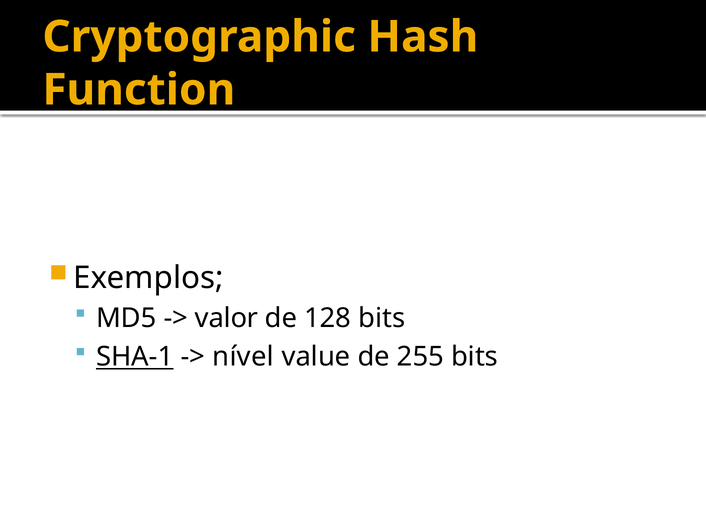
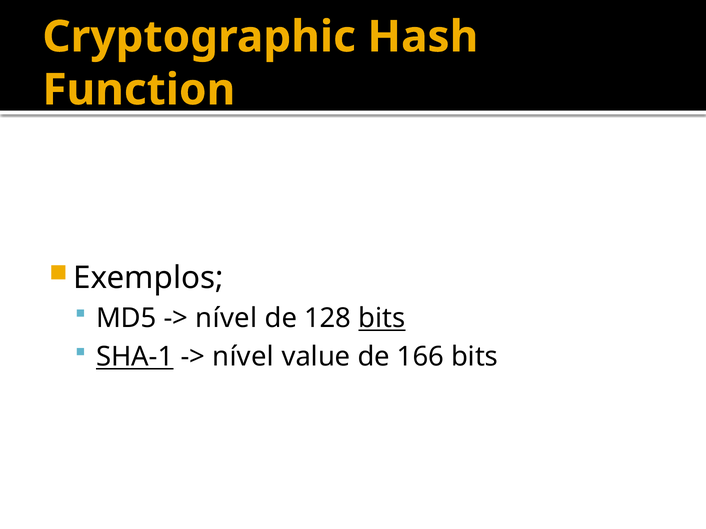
valor: valor -> nível (226, 319)
bits underline: none -> present (382, 319)
255: 255 -> 166 (420, 357)
